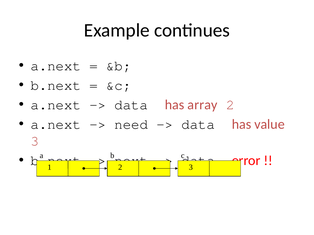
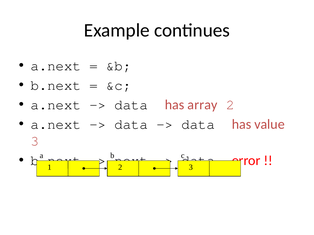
need: need -> data (131, 125)
